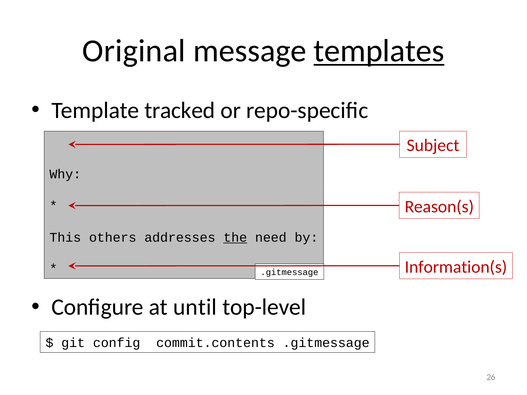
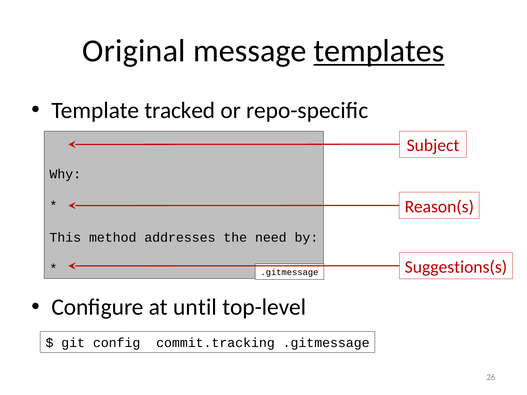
others: others -> method (113, 237)
the underline: present -> none (235, 237)
Information(s: Information(s -> Suggestions(s (456, 267)
commit.contents: commit.contents -> commit.tracking (215, 343)
